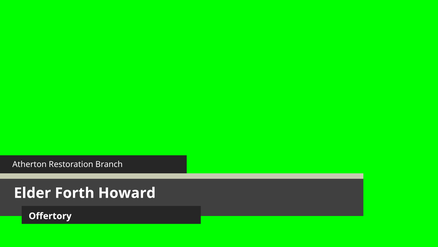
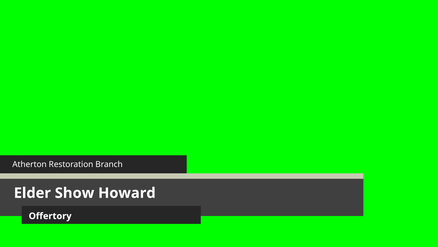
Forth: Forth -> Show (75, 193)
